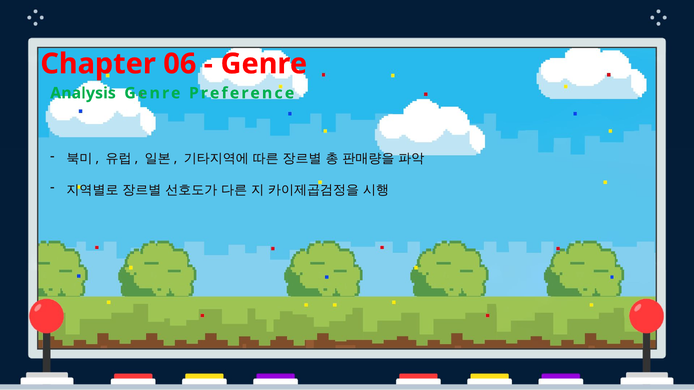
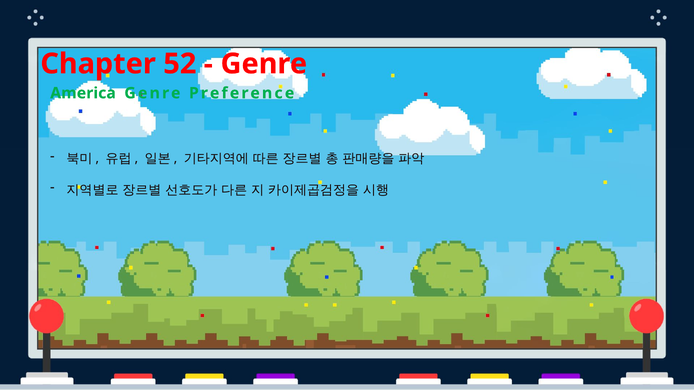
06: 06 -> 52 (180, 64)
Analysis: Analysis -> America (83, 93)
